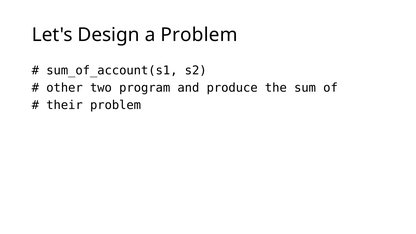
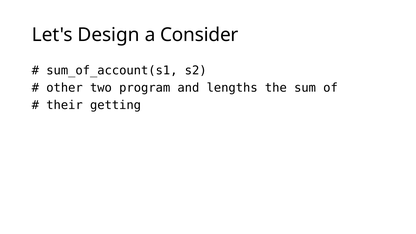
a Problem: Problem -> Consider (199, 35)
produce: produce -> lengths (232, 88)
their problem: problem -> getting (116, 105)
